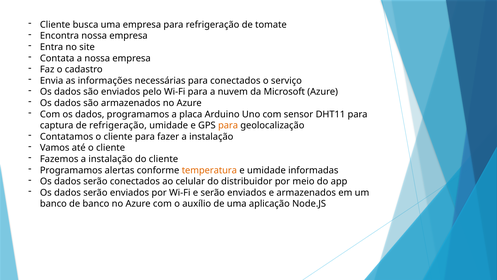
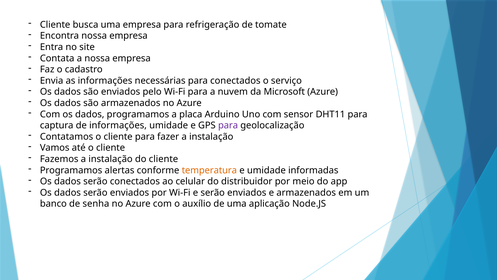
de refrigeração: refrigeração -> informações (118, 125)
para colour: orange -> purple (228, 125)
de banco: banco -> senha (96, 204)
